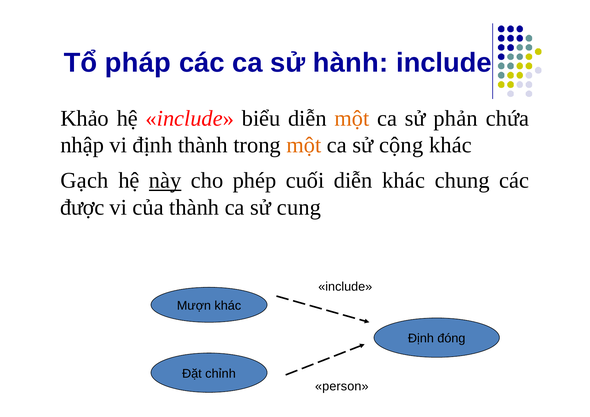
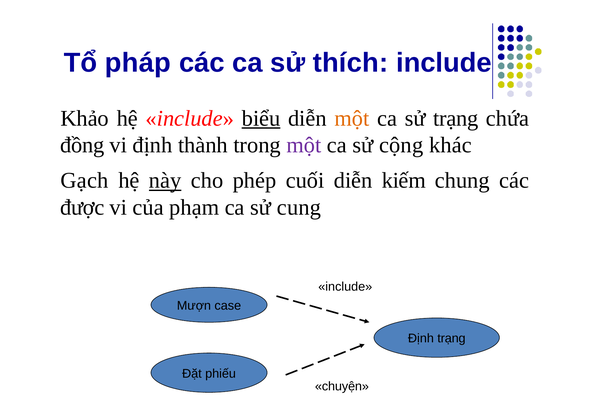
hành: hành -> thích (350, 63)
biểu underline: none -> present (261, 118)
sử phản: phản -> trạng (456, 118)
nhập: nhập -> đồng (82, 145)
một colour: orange -> purple (304, 145)
diễn khác: khác -> kiếm (404, 181)
của thành: thành -> phạm (194, 207)
Mượn khác: khác -> case (228, 306)
Định đóng: đóng -> trạng (451, 338)
chỉnh: chỉnh -> phiếu (221, 373)
person: person -> chuyện (342, 386)
